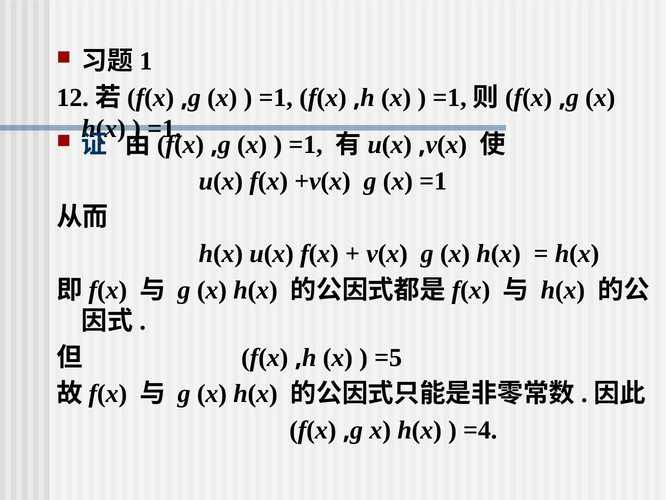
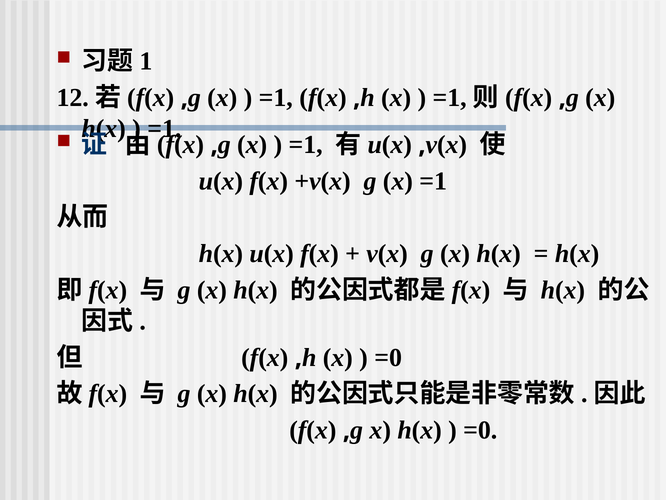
=5: =5 -> =0 (388, 357)
=4: =4 -> =0 (480, 430)
